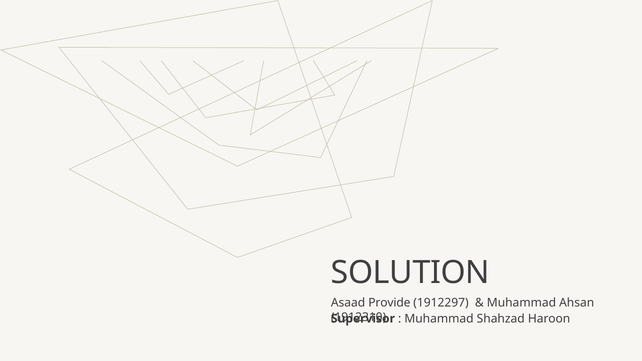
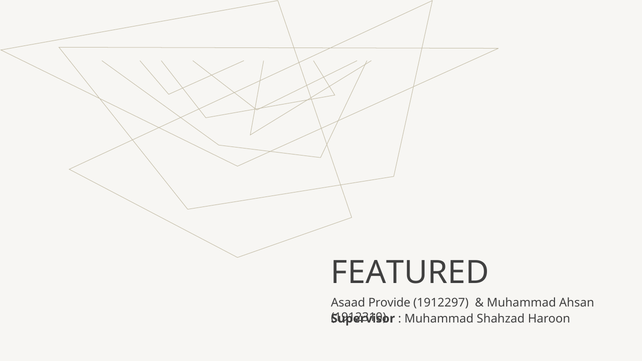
SOLUTION: SOLUTION -> FEATURED (410, 273)
